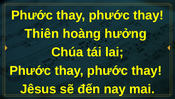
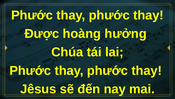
Thiên: Thiên -> Được (42, 33)
